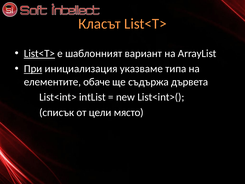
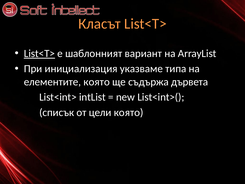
При underline: present -> none (33, 69)
елементите обаче: обаче -> която (97, 82)
цели място: място -> която (129, 112)
